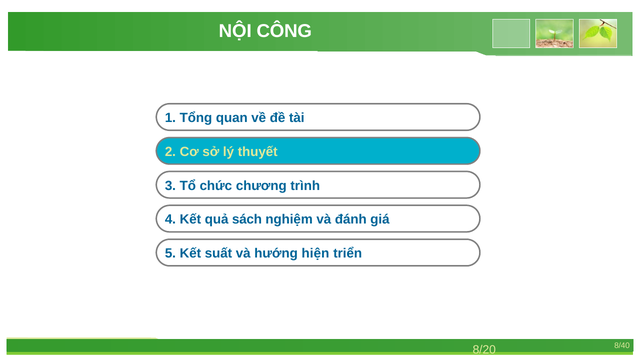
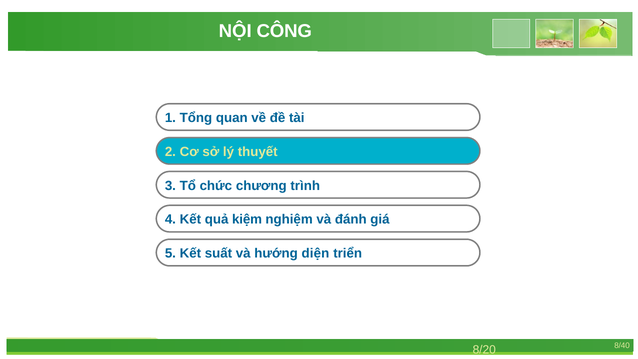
sách: sách -> kiệm (247, 219)
hiện: hiện -> diện (315, 253)
